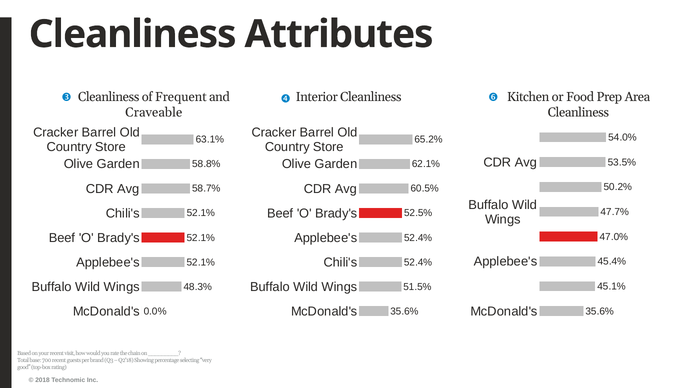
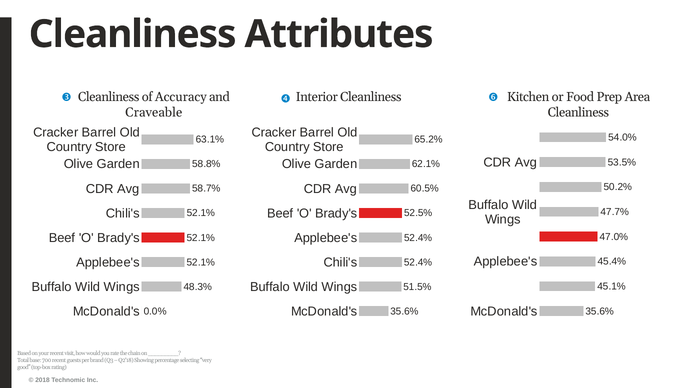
Frequent: Frequent -> Accuracy (181, 97)
